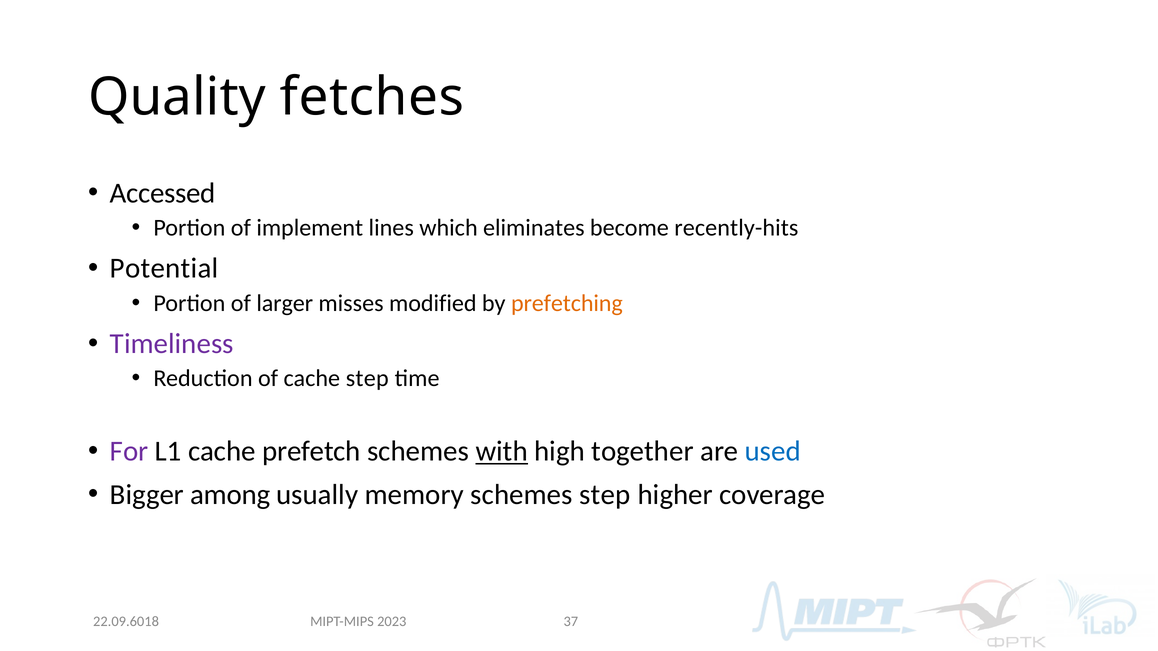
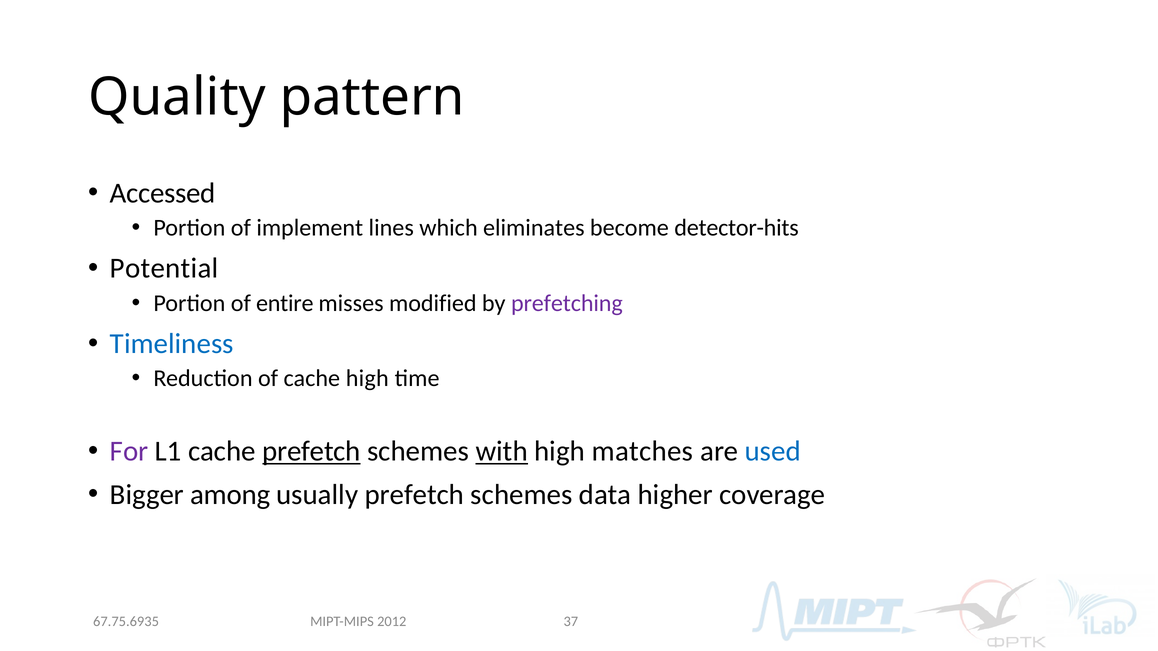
fetches: fetches -> pattern (372, 97)
recently-hits: recently-hits -> detector-hits (737, 228)
larger: larger -> entire (285, 303)
prefetching colour: orange -> purple (567, 303)
Timeliness colour: purple -> blue (172, 344)
cache step: step -> high (367, 379)
prefetch underline: none -> present (312, 451)
together: together -> matches (642, 451)
usually memory: memory -> prefetch (414, 495)
schemes step: step -> data (605, 495)
22.09.6018: 22.09.6018 -> 67.75.6935 (126, 622)
2023: 2023 -> 2012 (392, 622)
